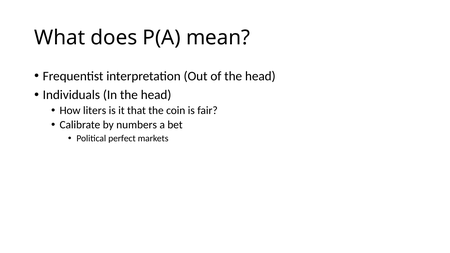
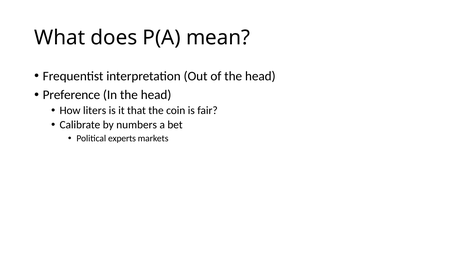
Individuals: Individuals -> Preference (71, 95)
perfect: perfect -> experts (122, 138)
